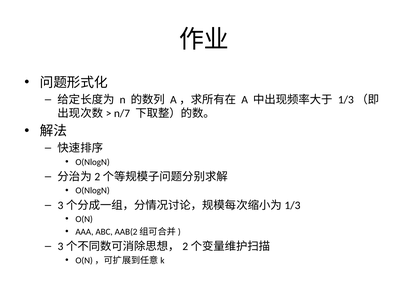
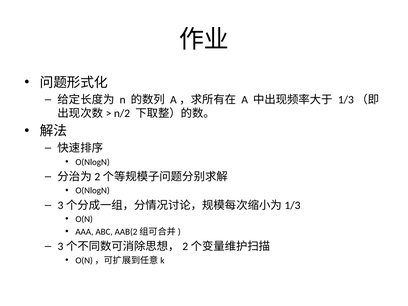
n/7: n/7 -> n/2 (122, 113)
